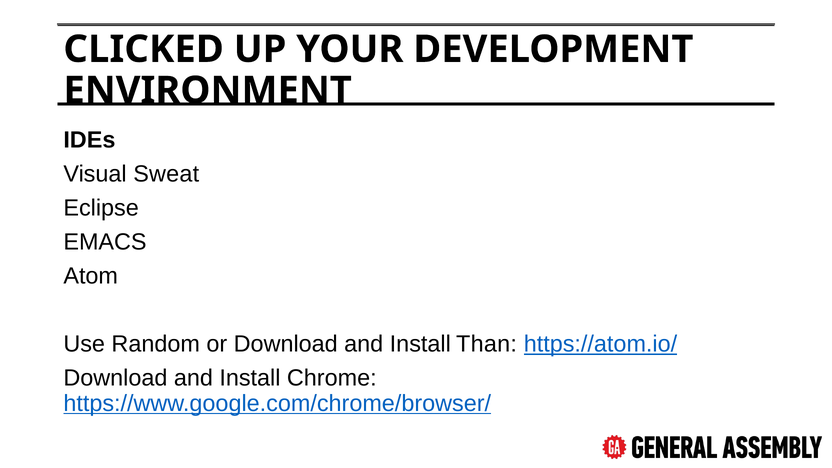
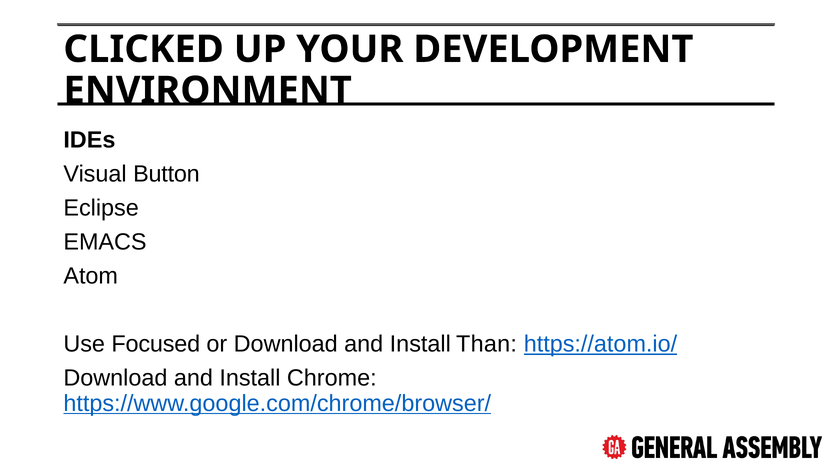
Sweat: Sweat -> Button (166, 174)
Random: Random -> Focused (156, 344)
